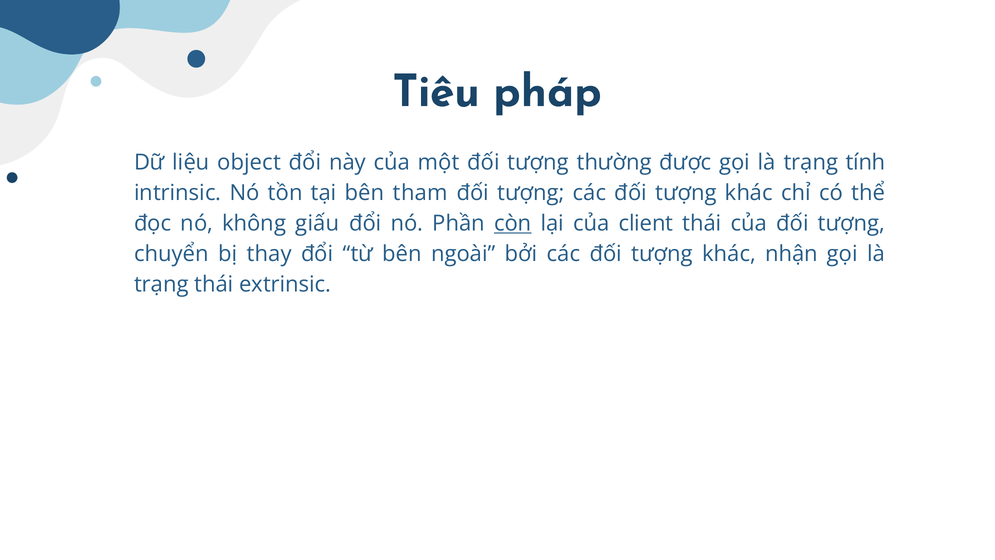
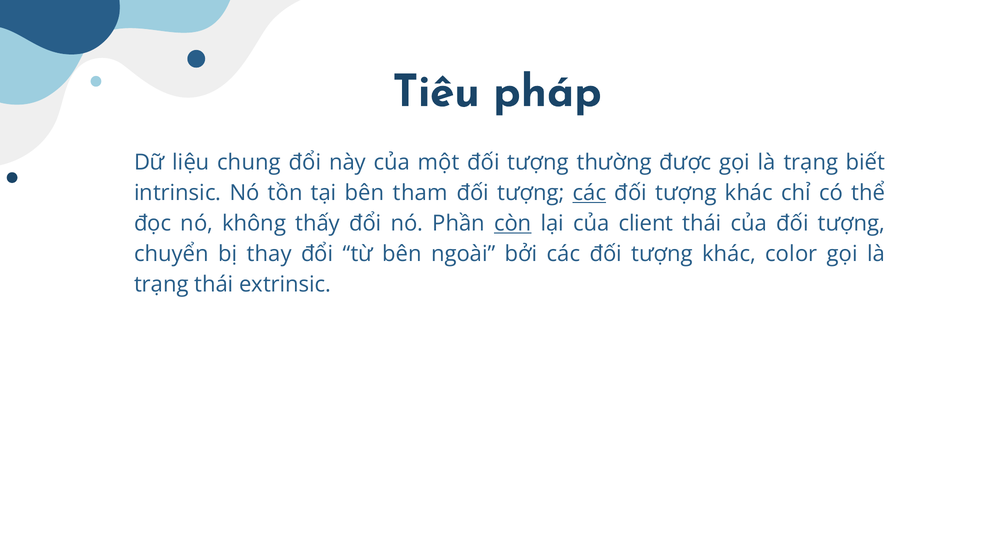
object: object -> chung (249, 162)
tính: tính -> biết (866, 162)
các underline: none -> present (589, 193)
giấu: giấu -> thấy (318, 223)
nhận: nhận -> color (791, 254)
